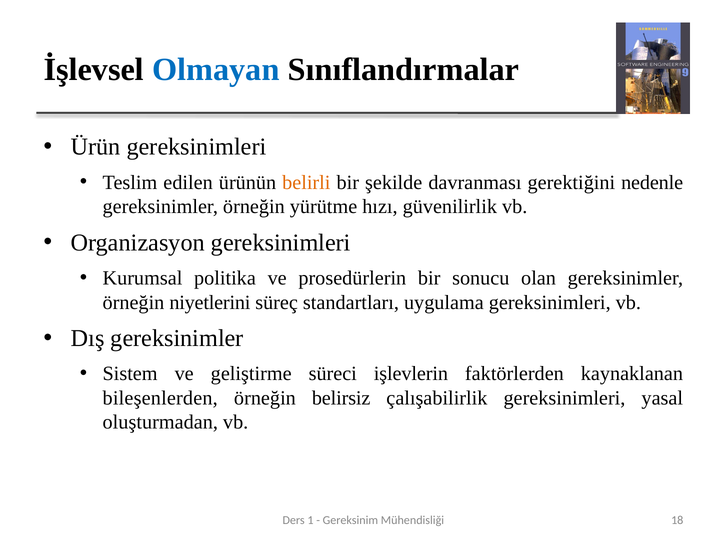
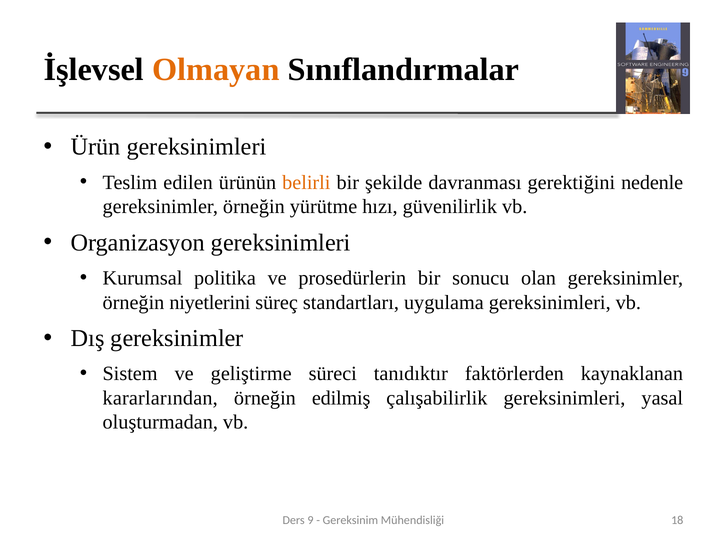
Olmayan colour: blue -> orange (216, 70)
işlevlerin: işlevlerin -> tanıdıktır (411, 374)
bileşenlerden: bileşenlerden -> kararlarından (160, 398)
belirsiz: belirsiz -> edilmiş (341, 398)
1: 1 -> 9 (311, 521)
